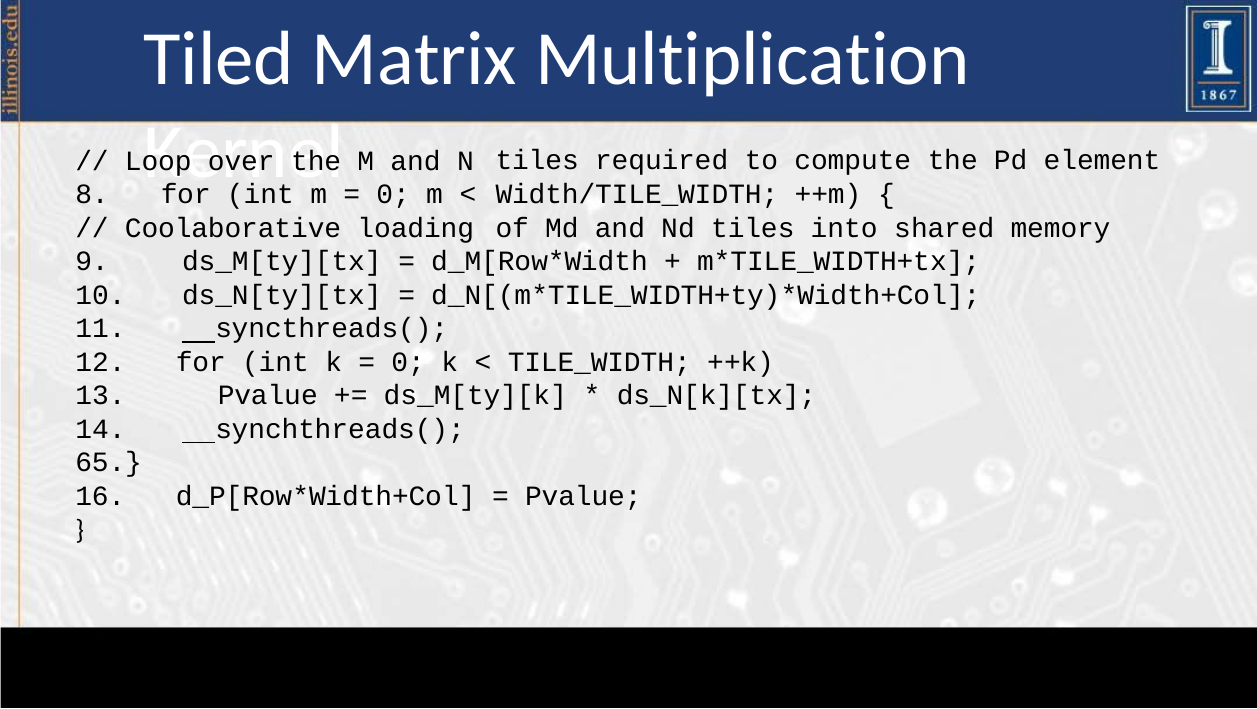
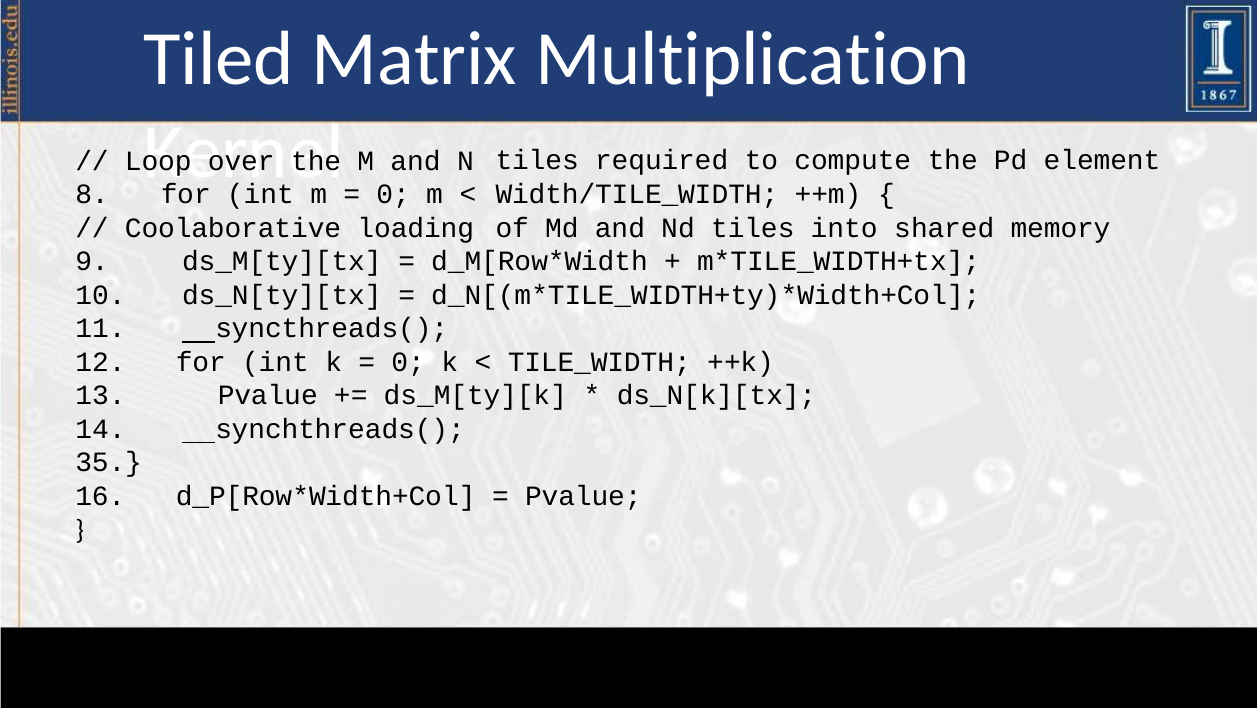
65: 65 -> 35 (109, 462)
